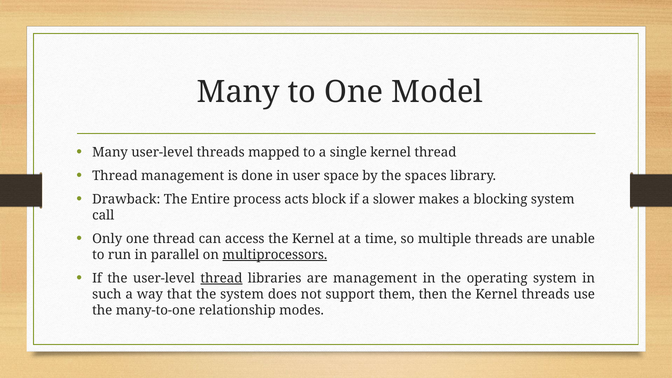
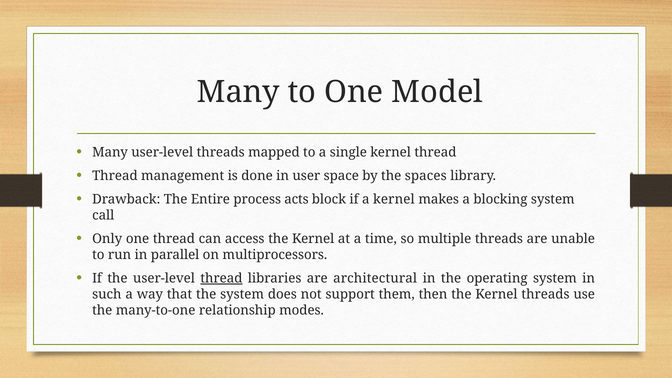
a slower: slower -> kernel (394, 199)
multiprocessors underline: present -> none (275, 255)
are management: management -> architectural (375, 278)
